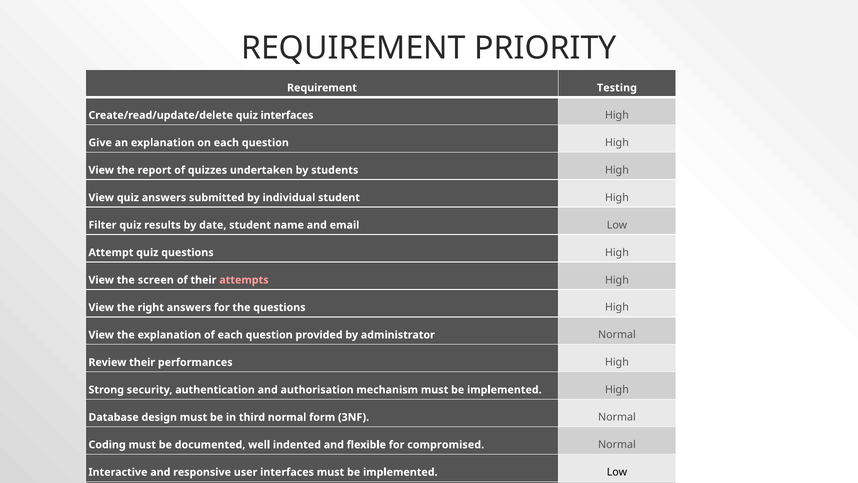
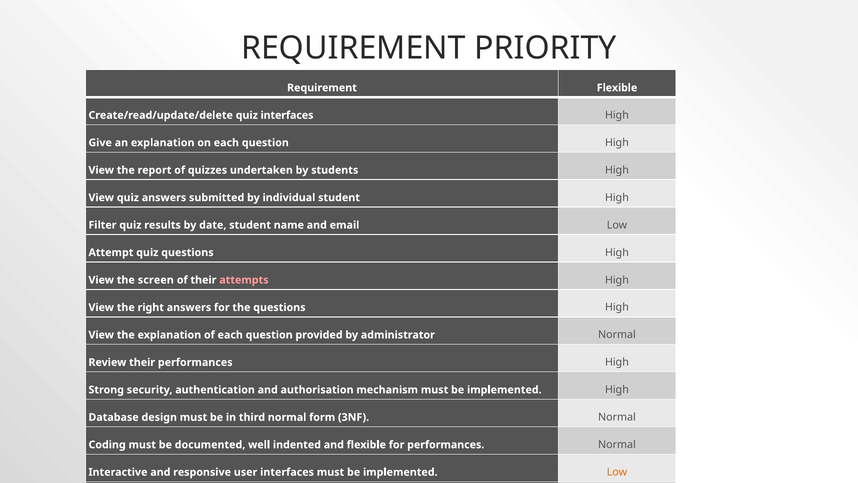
Requirement Testing: Testing -> Flexible (617, 88)
for compromised: compromised -> performances (446, 445)
Low colour: black -> orange (617, 472)
